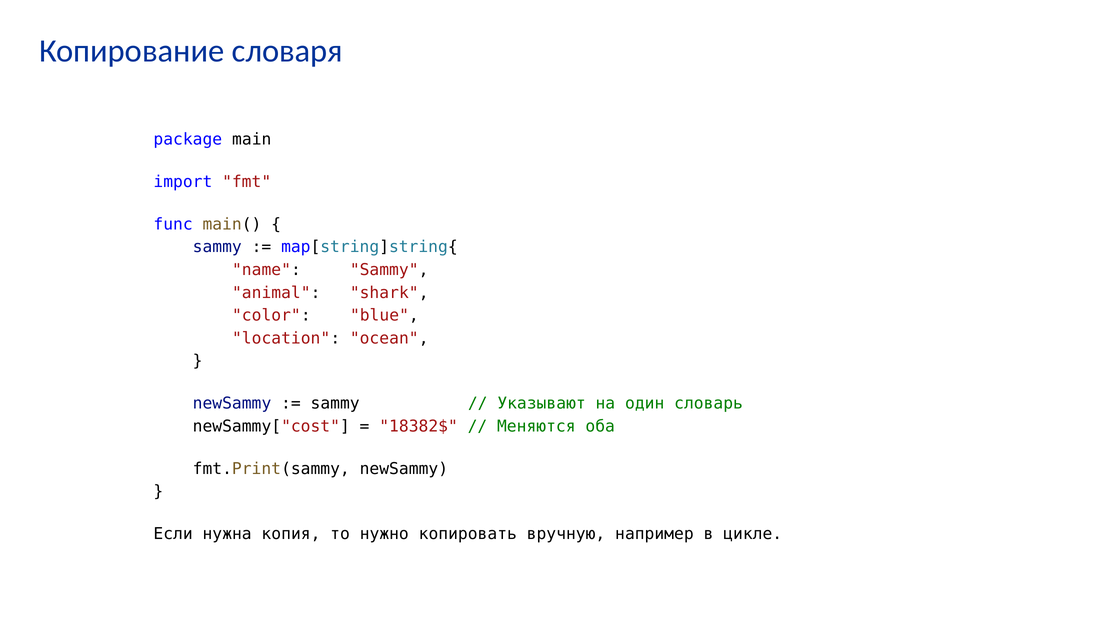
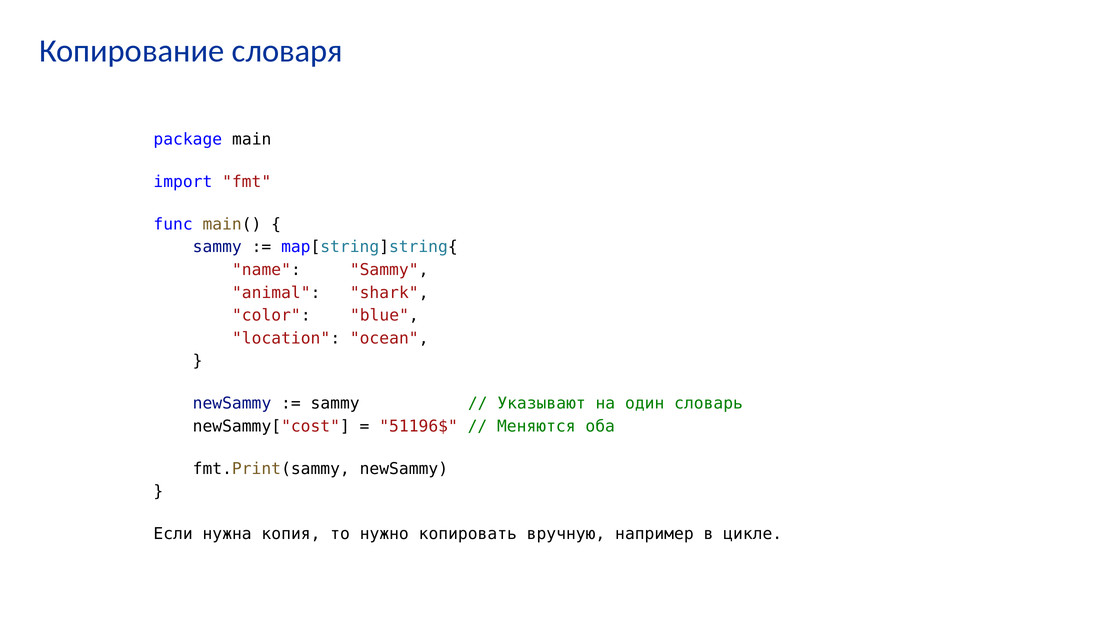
18382$: 18382$ -> 51196$ (419, 426)
